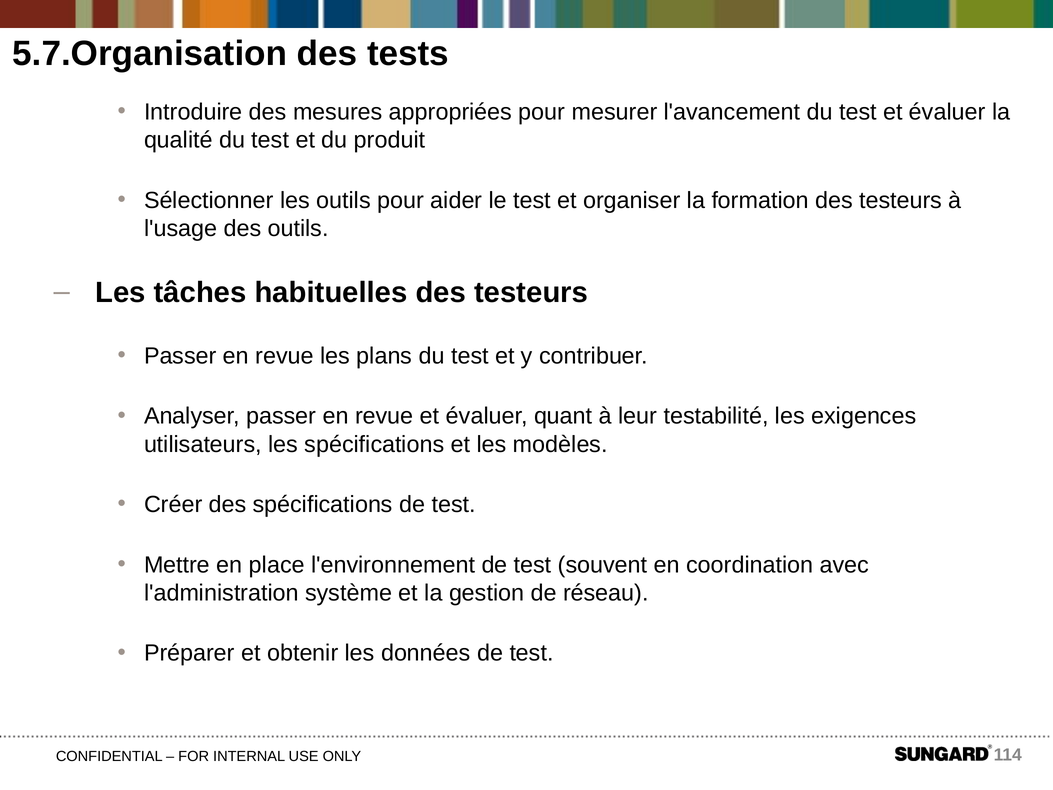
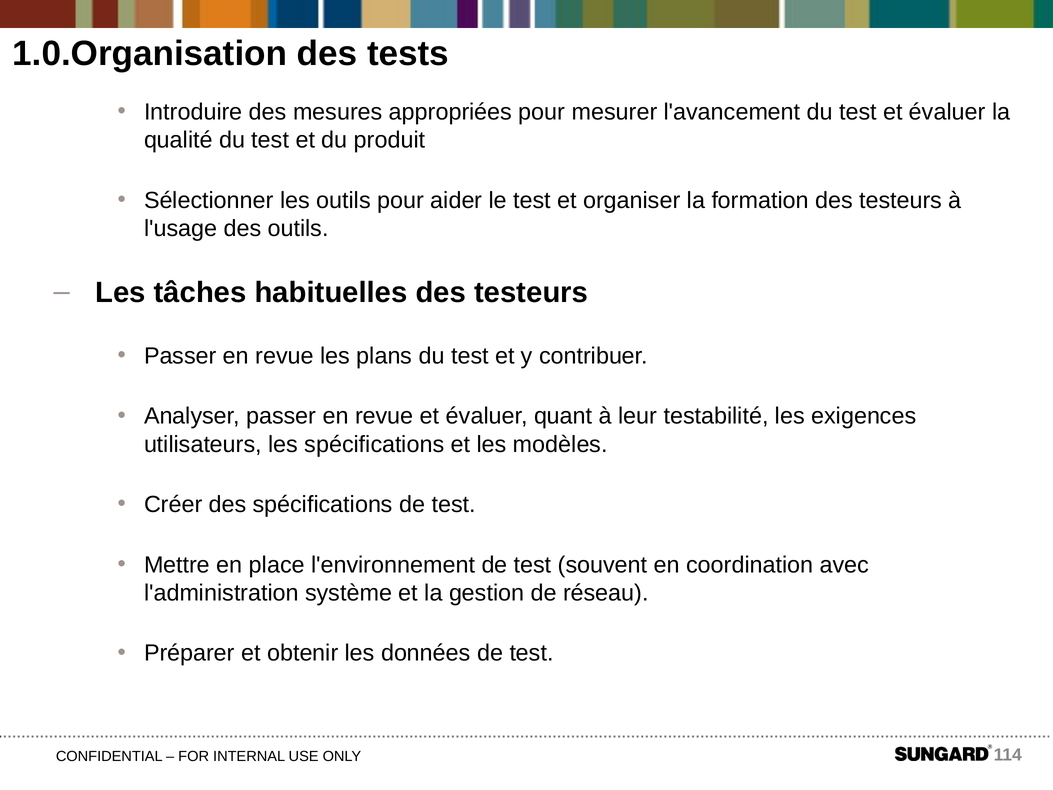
5.7.Organisation: 5.7.Organisation -> 1.0.Organisation (150, 53)
